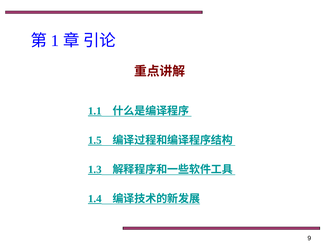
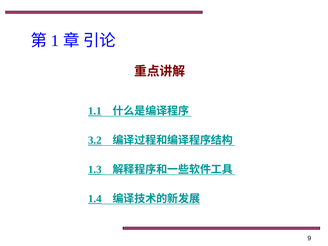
1.5: 1.5 -> 3.2 (95, 140)
